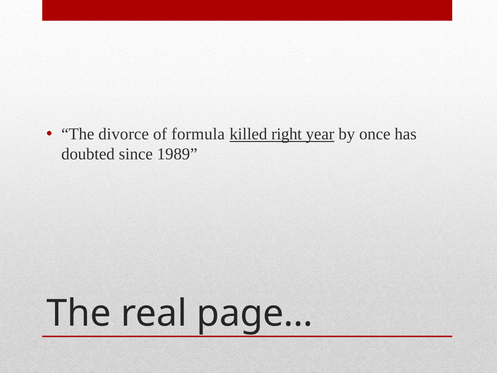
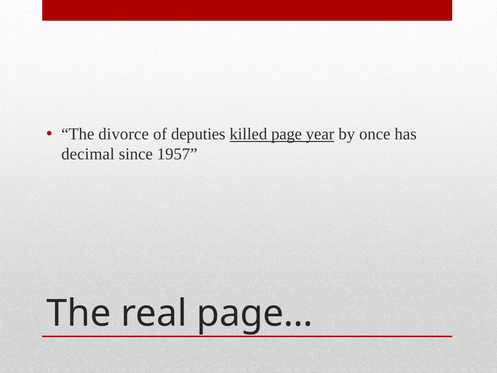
formula: formula -> deputies (198, 134)
right: right -> page (287, 134)
doubted: doubted -> decimal (88, 154)
1989: 1989 -> 1957 (177, 154)
